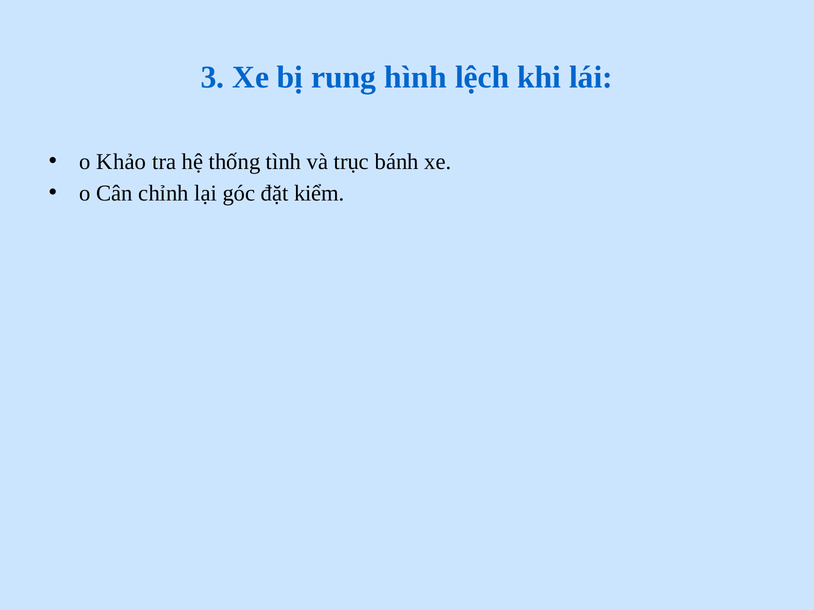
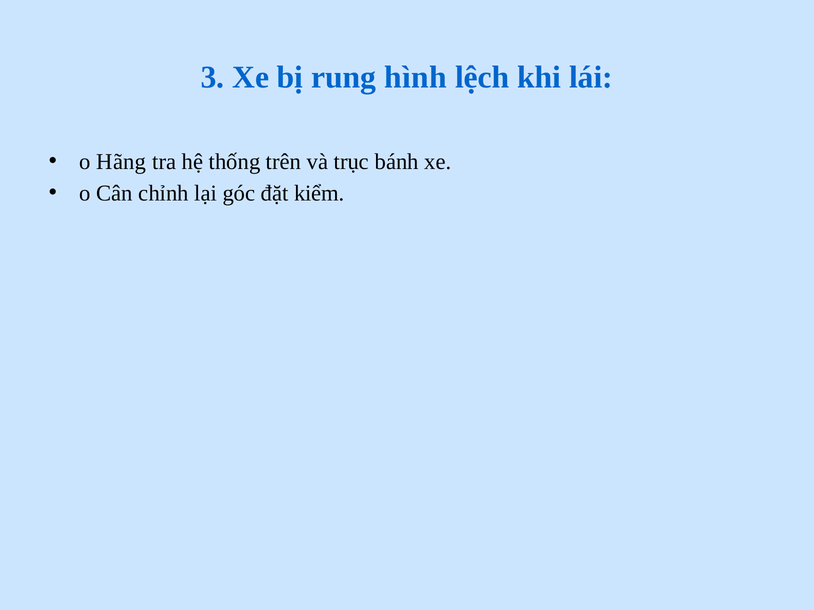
Khảo: Khảo -> Hãng (121, 162)
tình: tình -> trên (284, 162)
